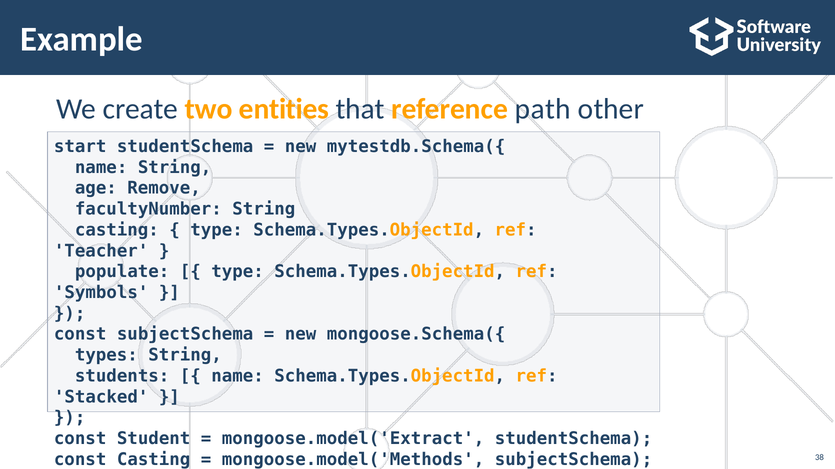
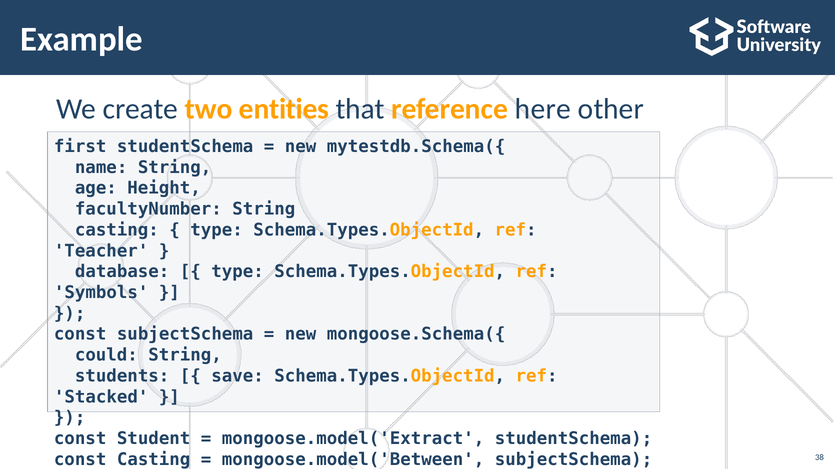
path: path -> here (543, 109)
start: start -> first (80, 147)
Remove: Remove -> Height (164, 189)
populate: populate -> database (122, 272)
types: types -> could (106, 356)
name: name -> save (238, 376)
mongoose.model('Methods: mongoose.model('Methods -> mongoose.model('Between (353, 460)
